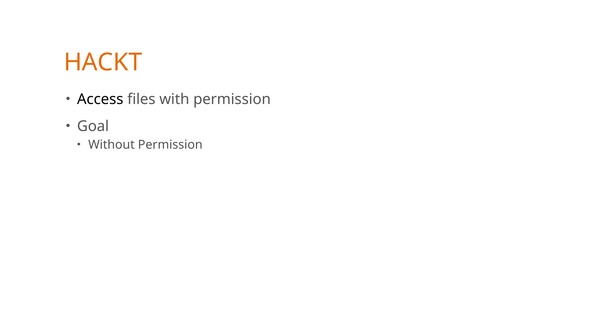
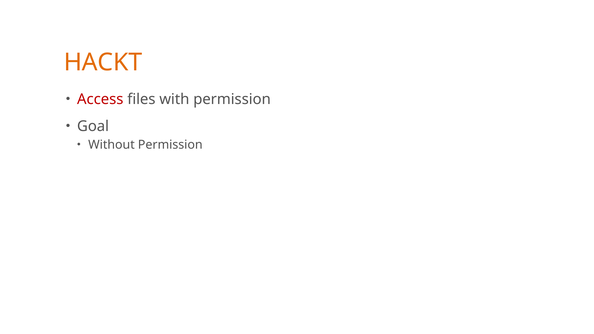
Access colour: black -> red (100, 99)
